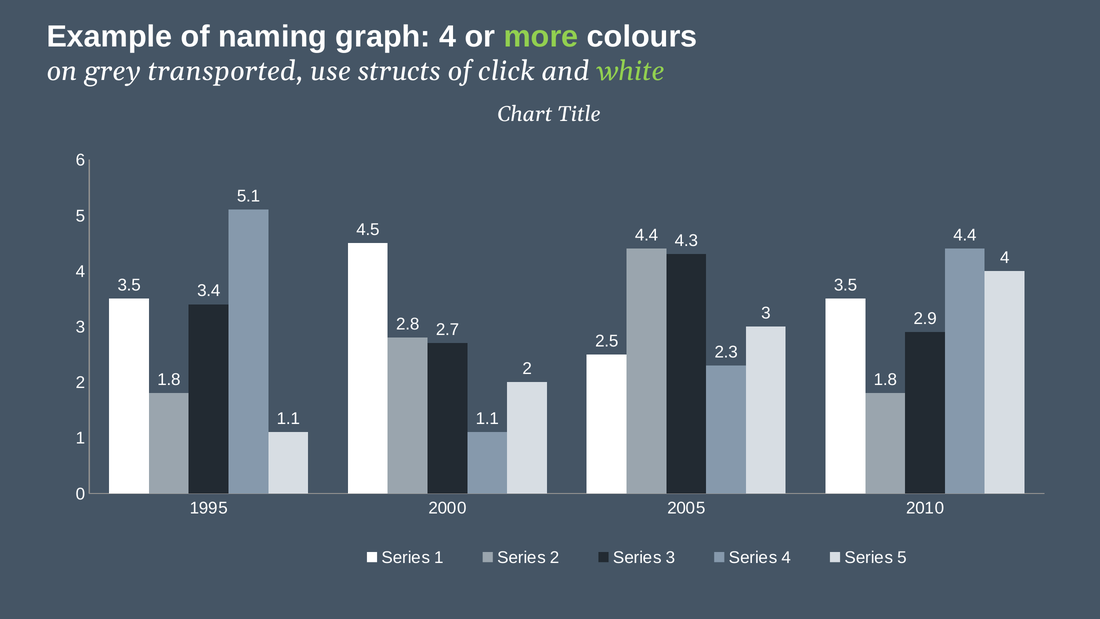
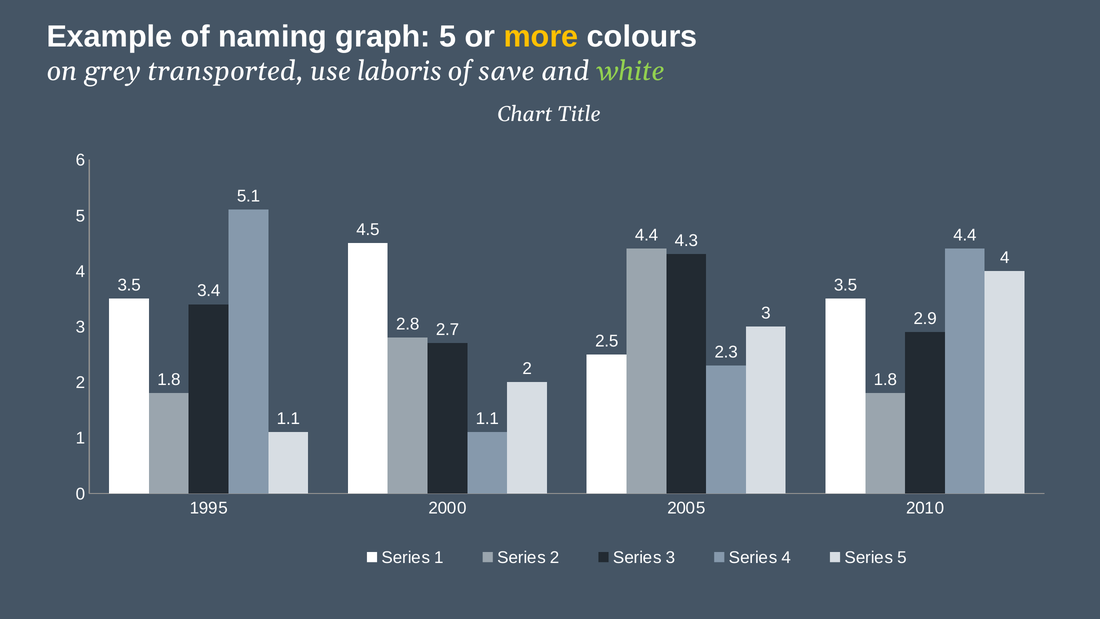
graph 4: 4 -> 5 (448, 37)
more colour: light green -> yellow (541, 37)
structs: structs -> laboris (400, 71)
click: click -> save (507, 71)
